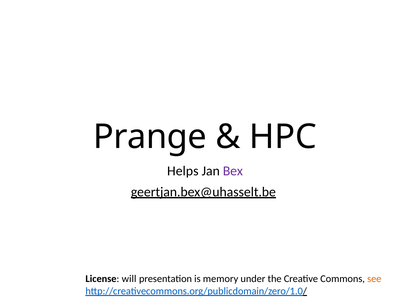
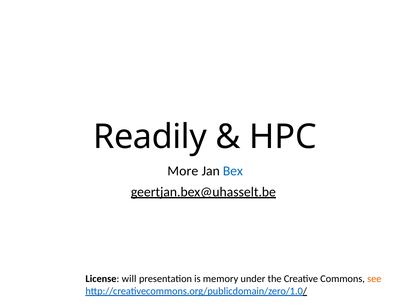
Prange: Prange -> Readily (150, 137)
Helps: Helps -> More (183, 171)
Bex colour: purple -> blue (233, 171)
